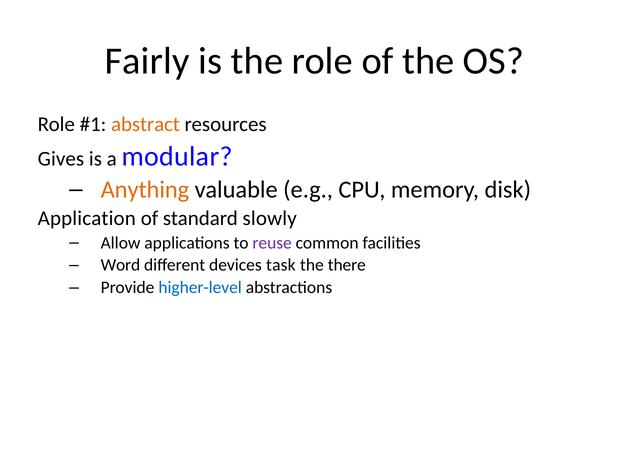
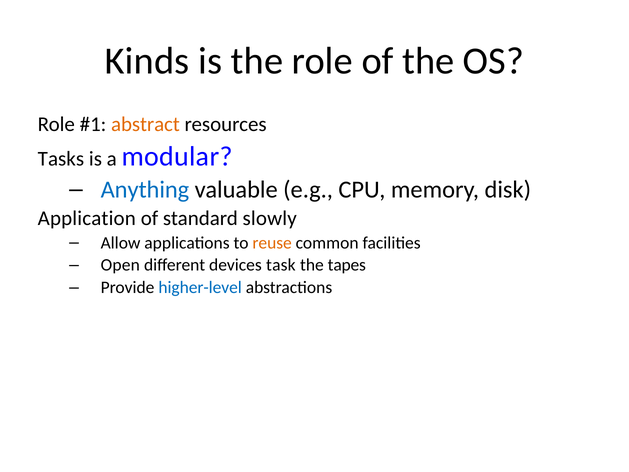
Fairly: Fairly -> Kinds (147, 61)
Gives: Gives -> Tasks (61, 159)
Anything colour: orange -> blue (145, 190)
reuse colour: purple -> orange (272, 243)
Word: Word -> Open (120, 265)
there: there -> tapes (347, 265)
